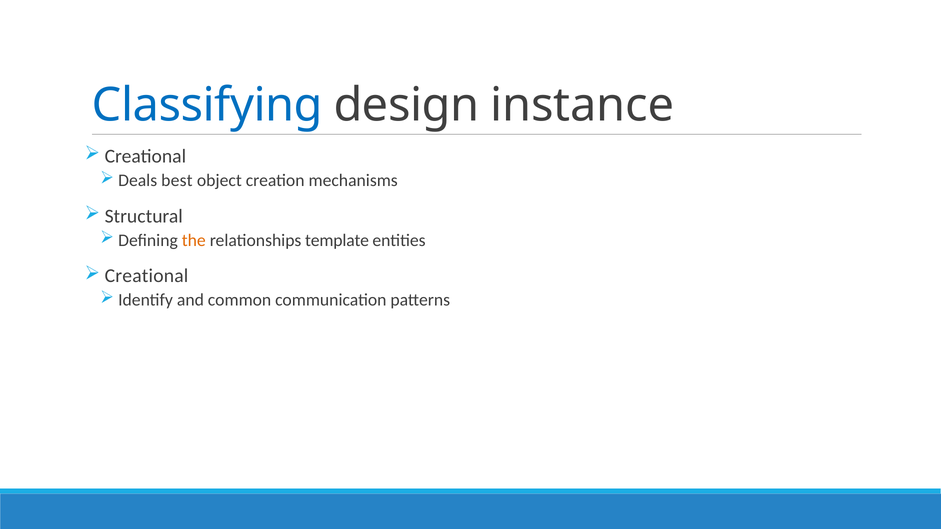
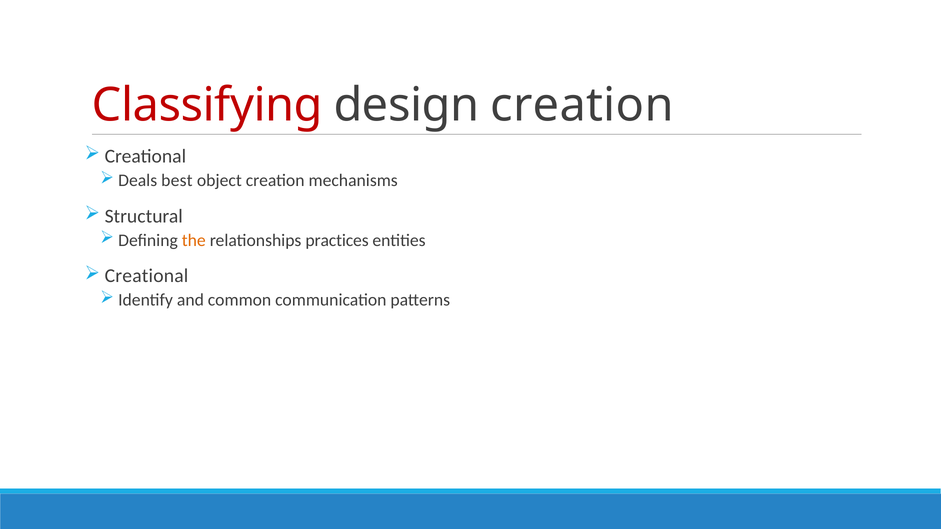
Classifying colour: blue -> red (207, 105)
design instance: instance -> creation (582, 105)
template: template -> practices (337, 240)
